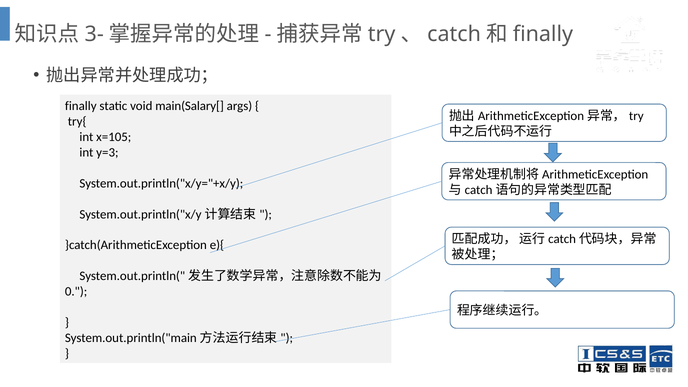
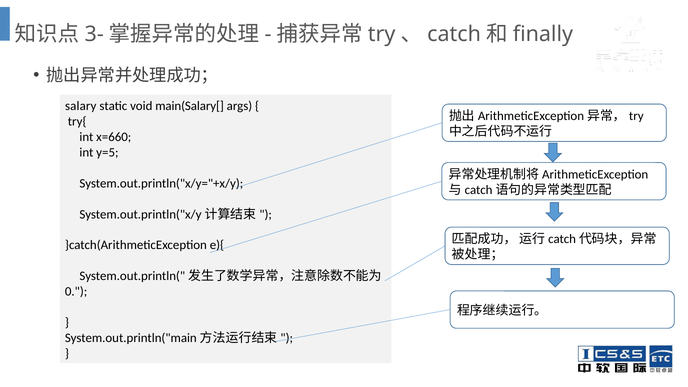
finally: finally -> salary (81, 106)
x=105: x=105 -> x=660 (114, 137)
y=3: y=3 -> y=5 (107, 152)
